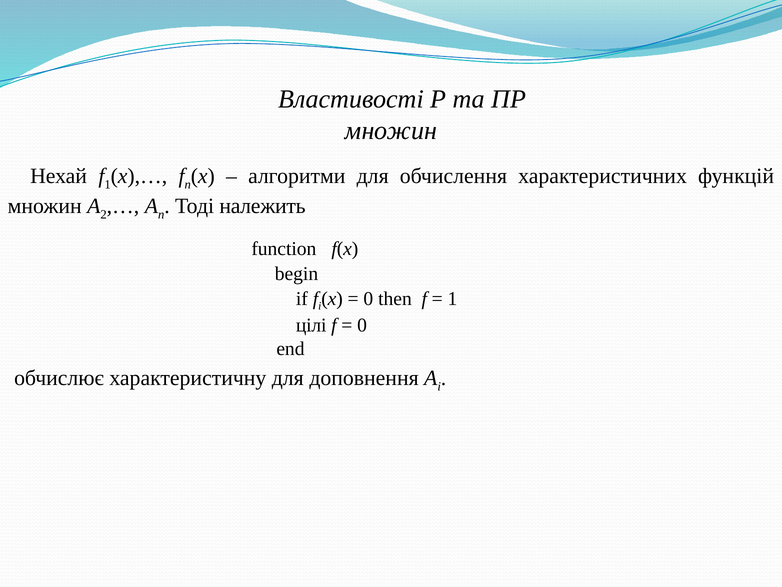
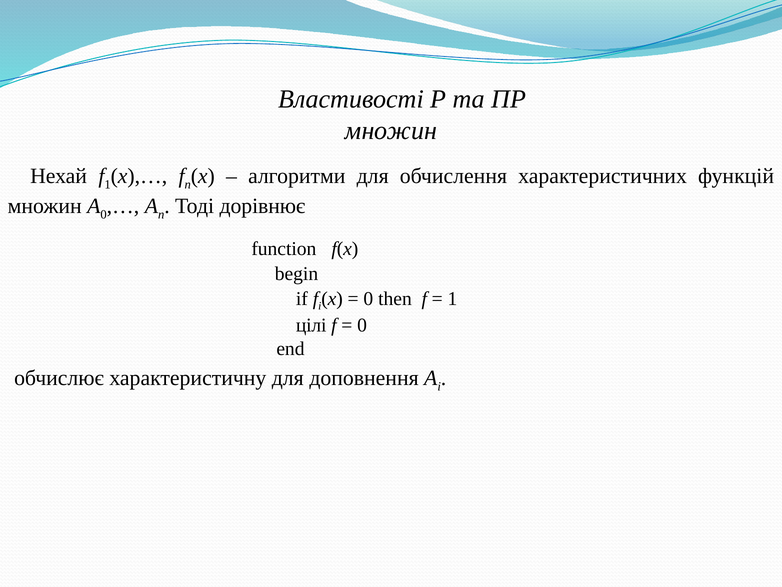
2: 2 -> 0 (104, 214)
належить: належить -> дорівнює (262, 206)
